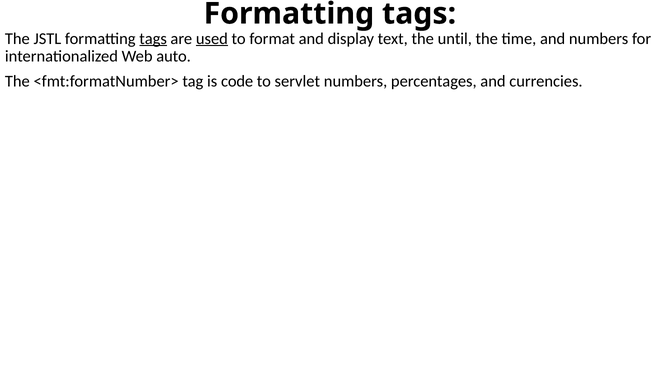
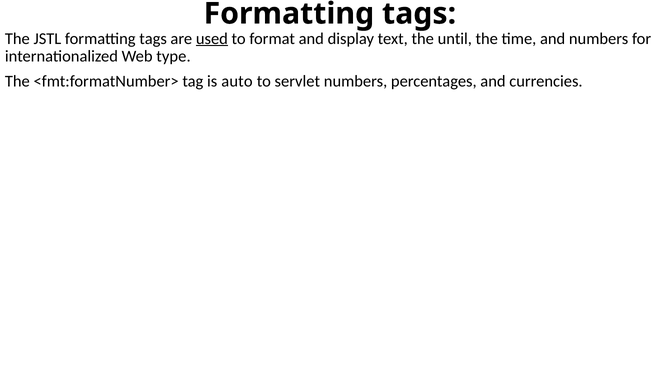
tags underline: present -> none (153, 39)
auto: auto -> type (174, 56)
code: code -> auto (237, 81)
